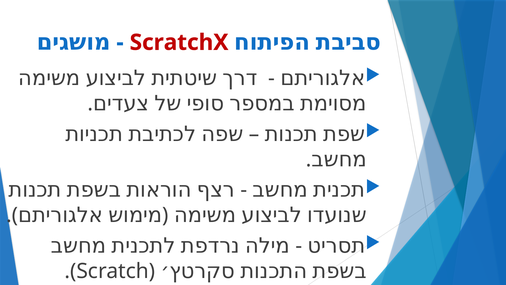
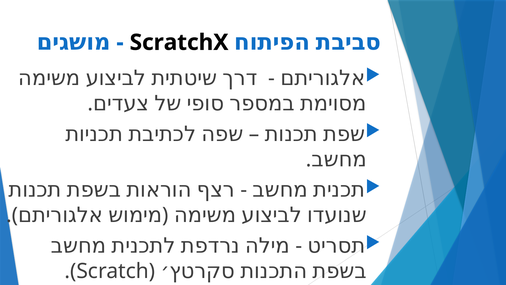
ScratchX colour: red -> black (179, 42)
